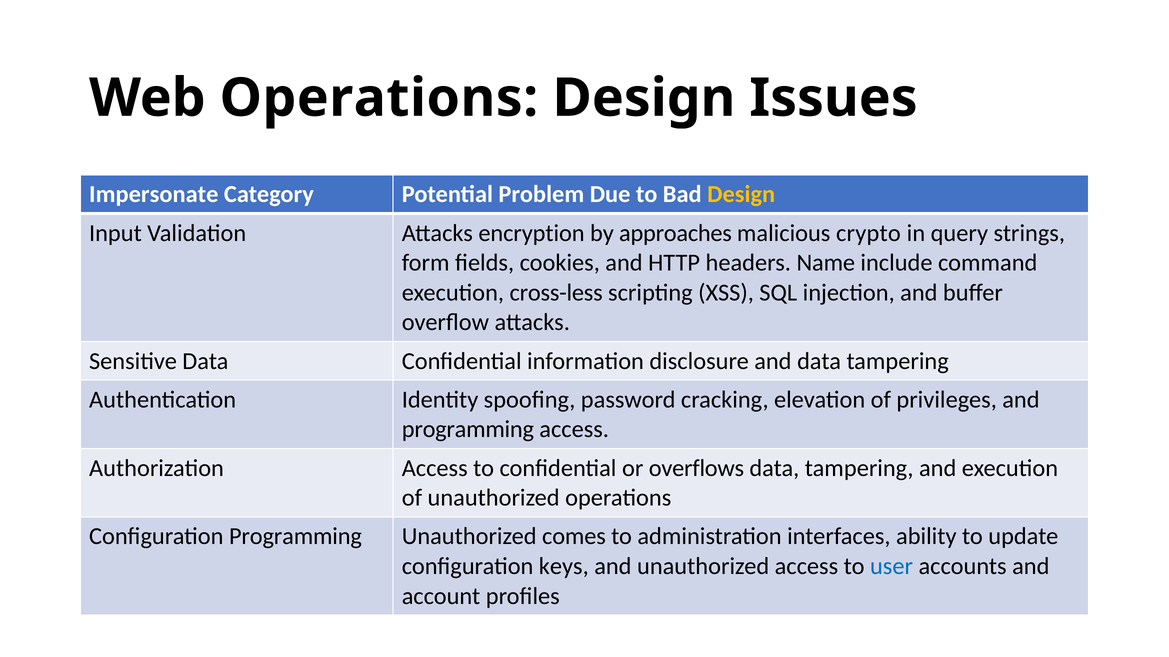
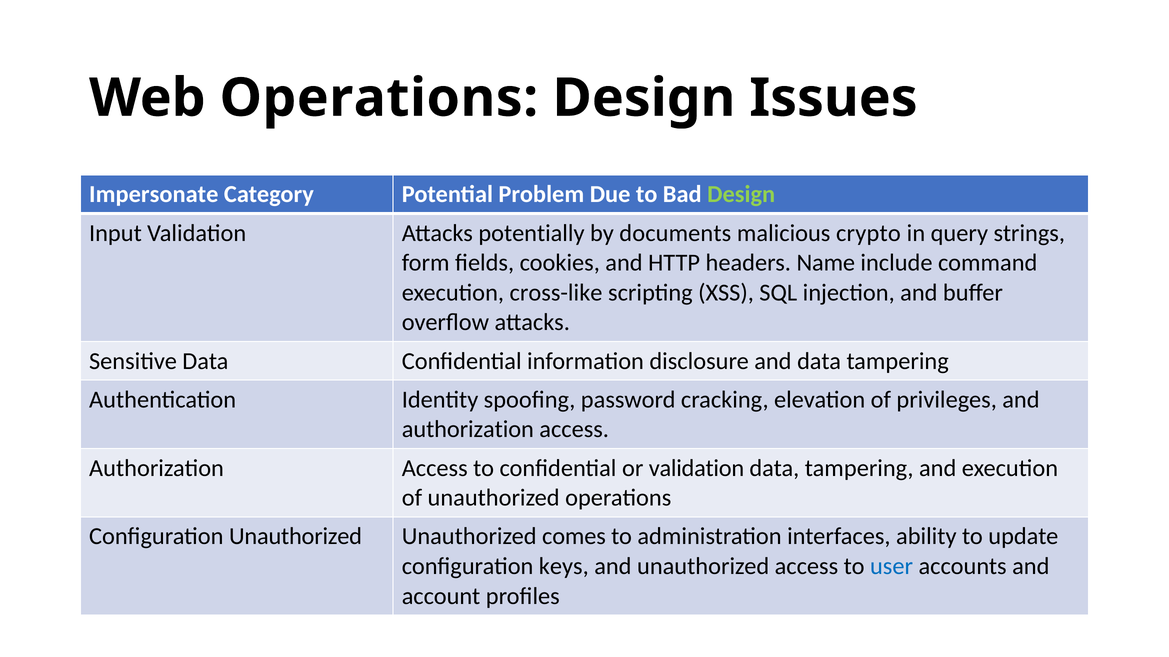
Design colour: yellow -> light green (741, 195)
encryption: encryption -> potentially (531, 233)
approaches: approaches -> documents (675, 233)
cross-less: cross-less -> cross-like (556, 293)
programming: programming -> authorization (468, 430)
or overflows: overflows -> validation (696, 468)
Configuration Programming: Programming -> Unauthorized (296, 537)
